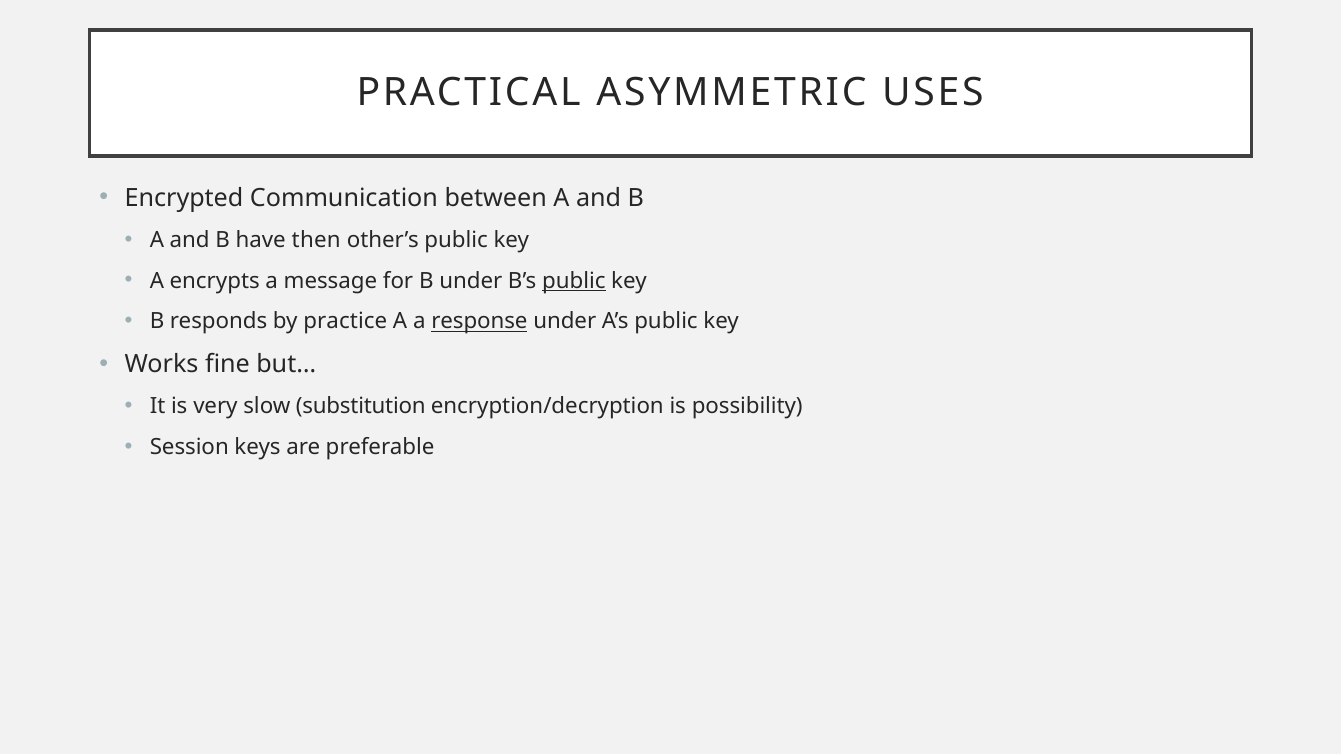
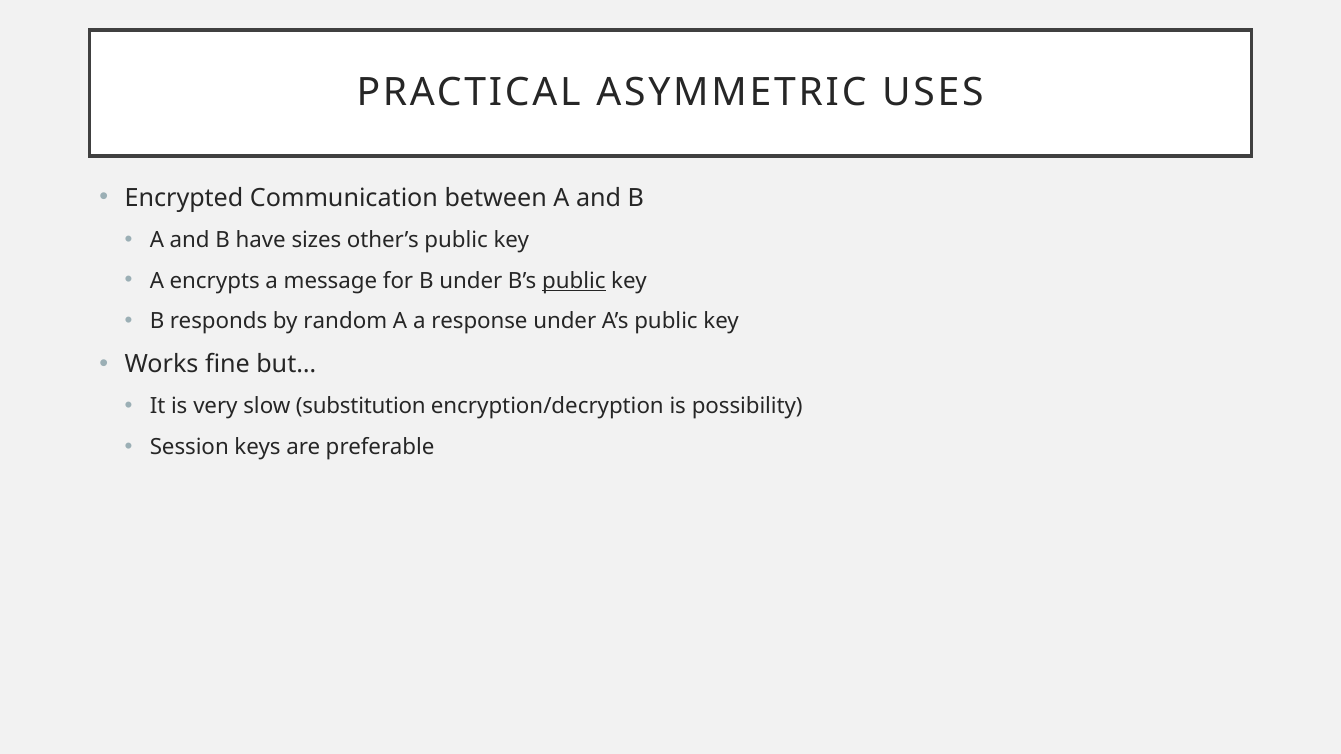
then: then -> sizes (316, 240)
practice: practice -> random (345, 322)
response underline: present -> none (479, 322)
